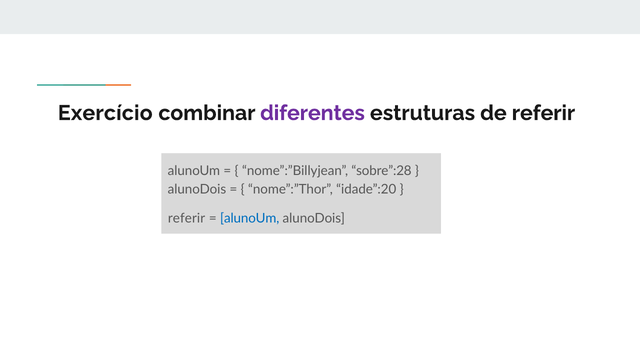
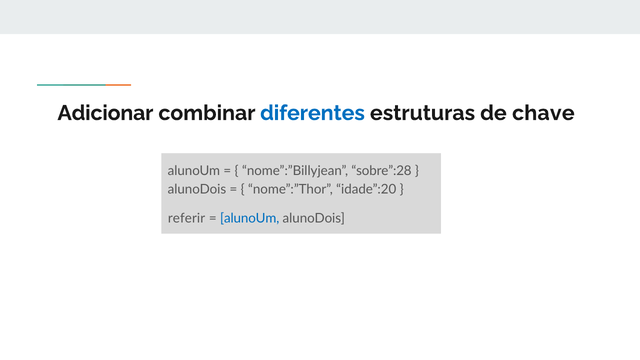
Exercício: Exercício -> Adicionar (105, 113)
diferentes colour: purple -> blue (313, 113)
de referir: referir -> chave (543, 113)
